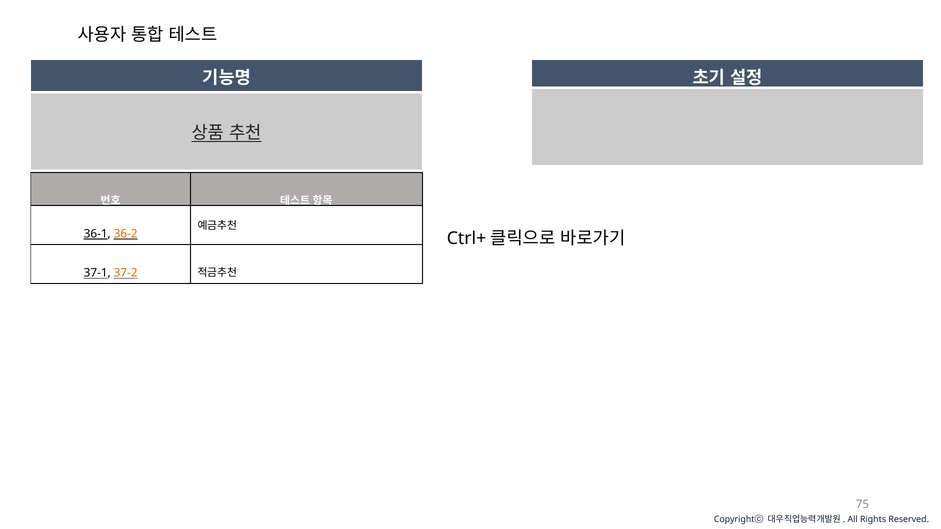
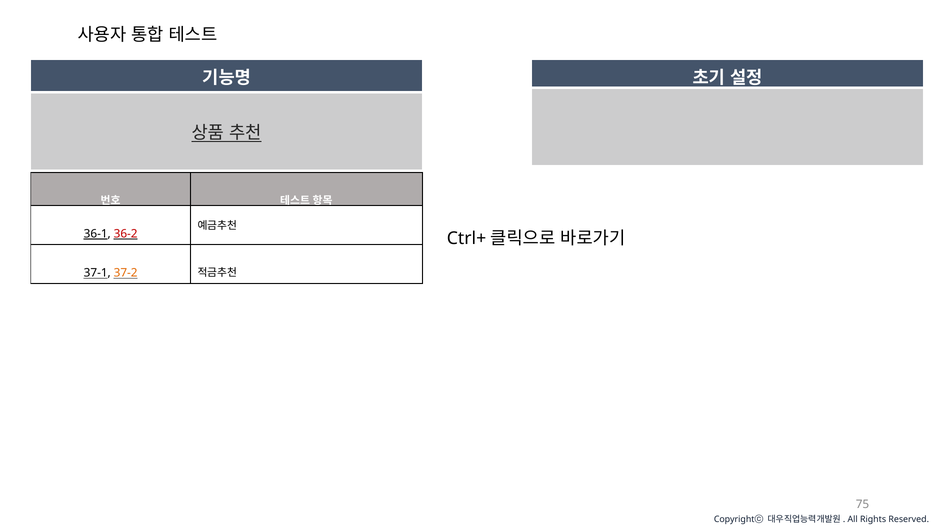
36-2 colour: orange -> red (126, 234)
